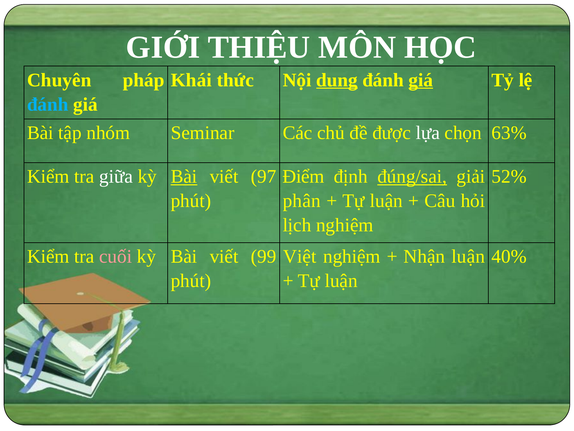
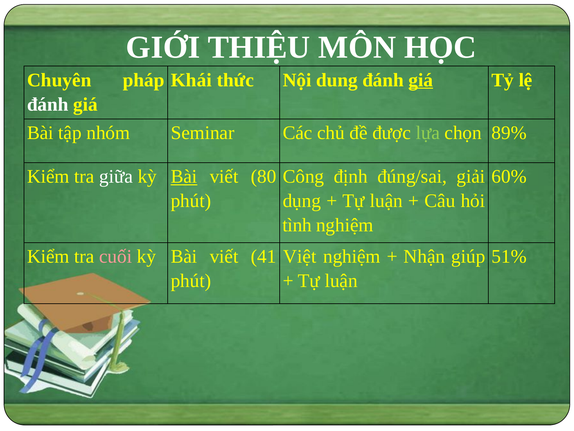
dung underline: present -> none (337, 80)
đánh colour: light blue -> white (48, 104)
lựa colour: white -> light green (428, 133)
63%: 63% -> 89% (509, 133)
97: 97 -> 80 (264, 176)
Điểm: Điểm -> Công (303, 176)
đúng/sai underline: present -> none (412, 176)
52%: 52% -> 60% (509, 176)
phân: phân -> dụng (302, 201)
lịch: lịch -> tình (297, 225)
99: 99 -> 41 (264, 256)
Nhận luận: luận -> giúp (468, 256)
40%: 40% -> 51% (509, 256)
